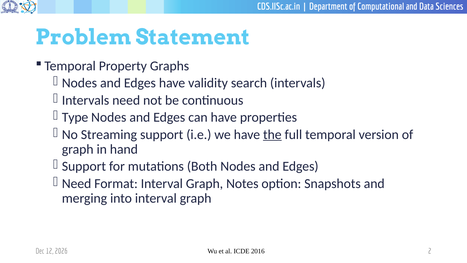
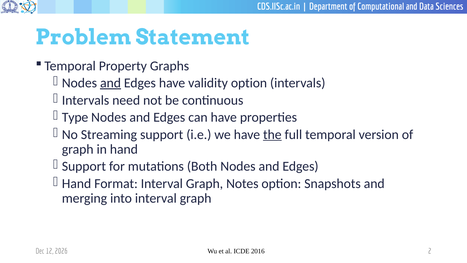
and underline: none -> present (111, 83)
validity search: search -> option (249, 83)
Need: Need -> Hand (77, 183)
